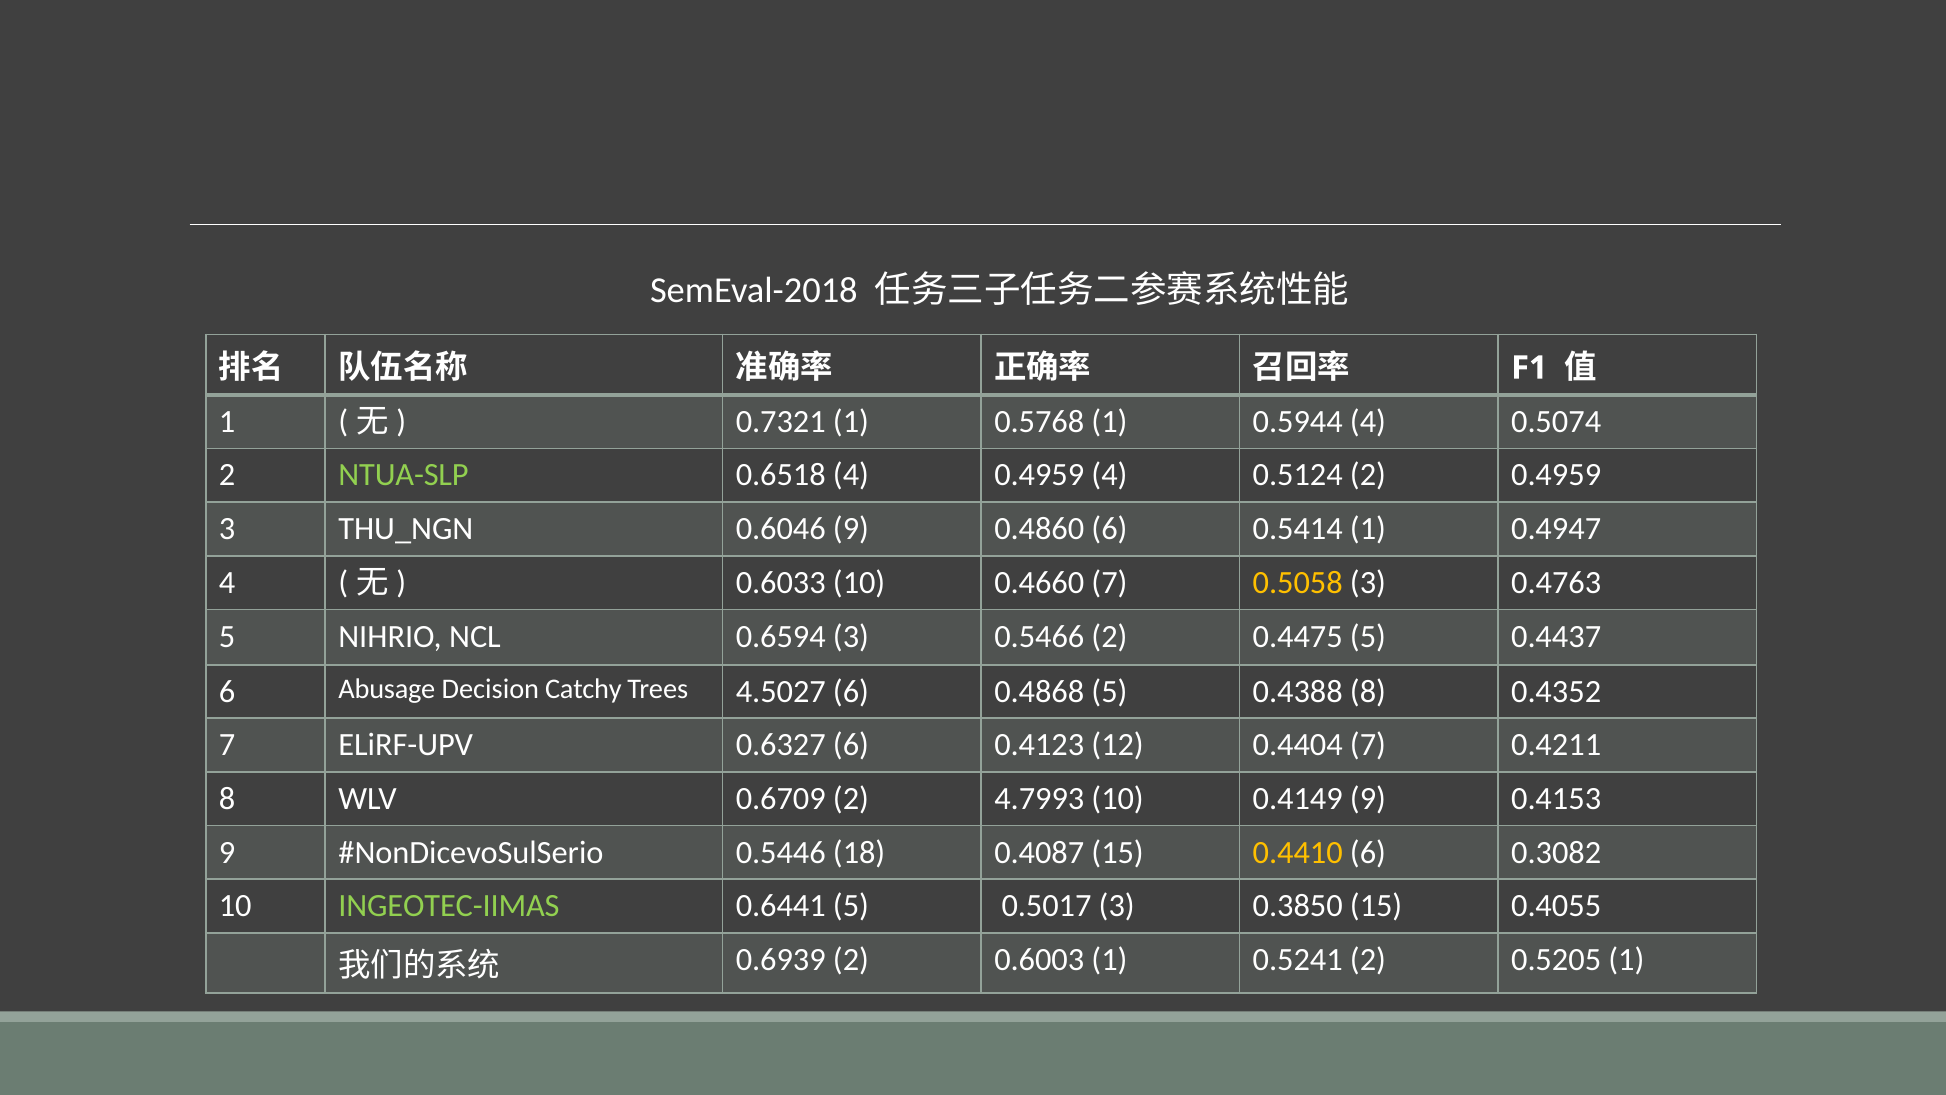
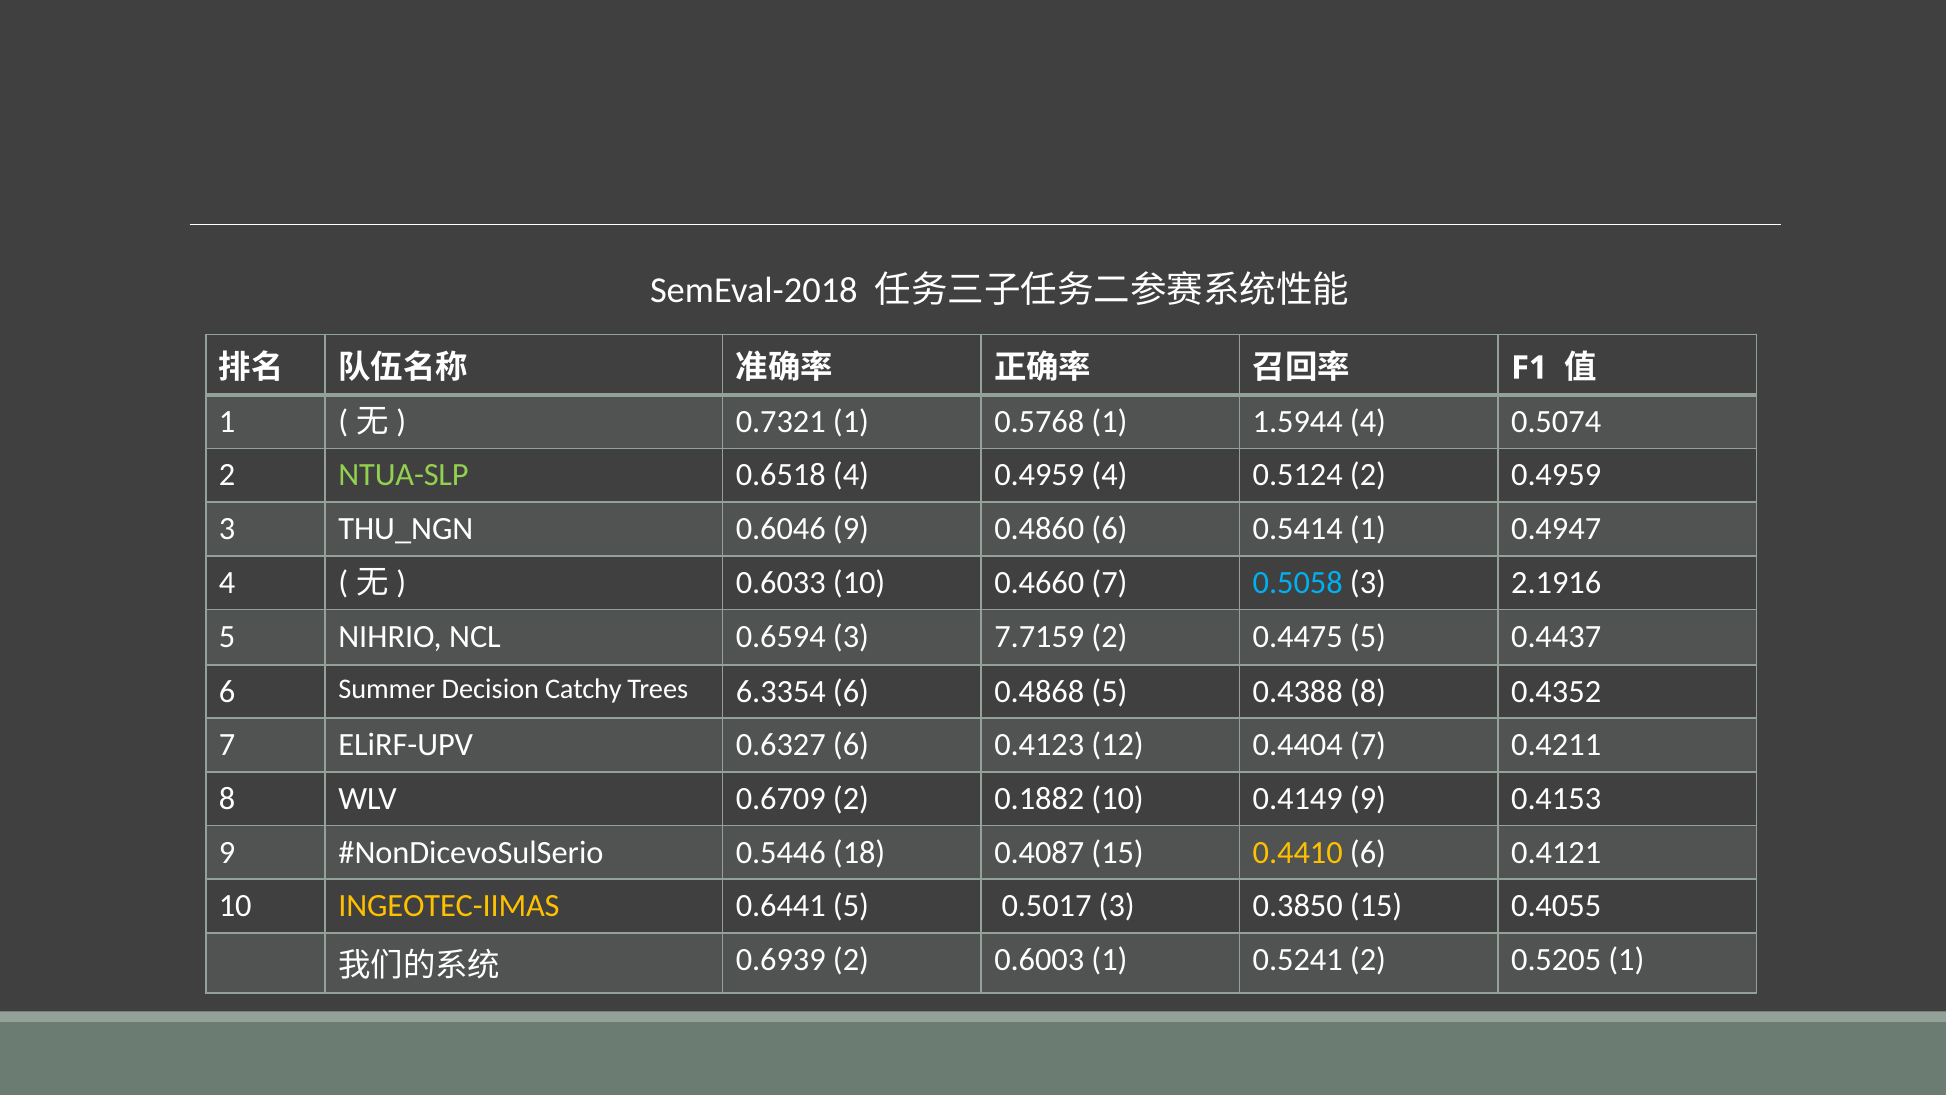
0.5944: 0.5944 -> 1.5944 (1298, 421)
0.5058 colour: yellow -> light blue (1298, 582)
0.4763: 0.4763 -> 2.1916 (1556, 582)
0.5466: 0.5466 -> 7.7159 (1039, 636)
Abusage: Abusage -> Summer (387, 689)
4.5027: 4.5027 -> 6.3354 (781, 692)
4.7993: 4.7993 -> 0.1882 (1039, 798)
0.3082: 0.3082 -> 0.4121 (1556, 852)
INGEOTEC-IIMAS colour: light green -> yellow (449, 906)
